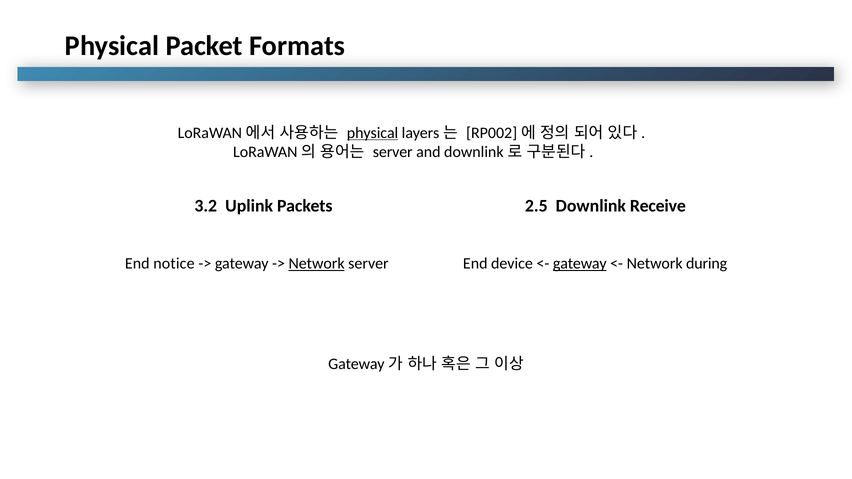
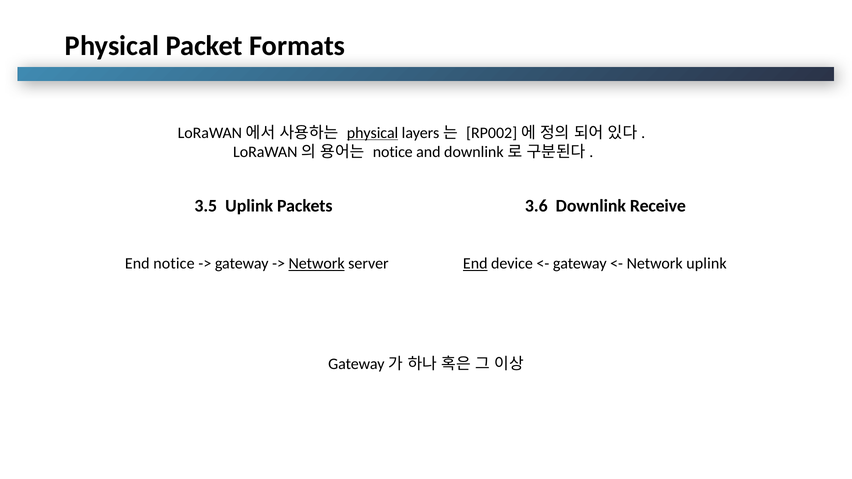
server: server -> notice (393, 152)
3.2: 3.2 -> 3.5 (206, 206)
2.5: 2.5 -> 3.6 (536, 206)
End underline: none -> present (475, 264)
gateway underline: present -> none (580, 264)
Network during: during -> uplink (707, 264)
